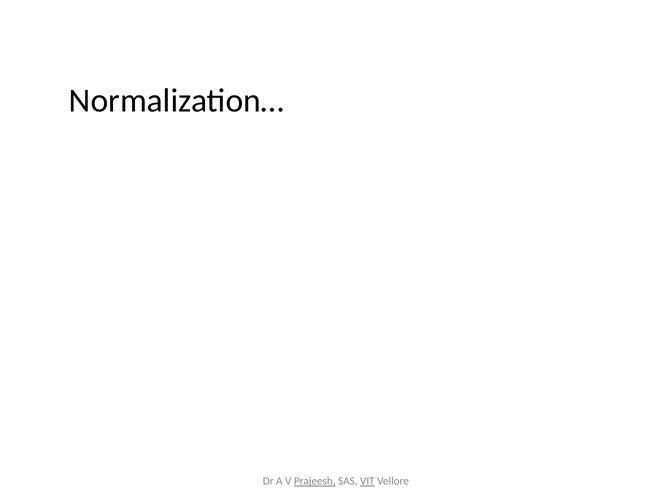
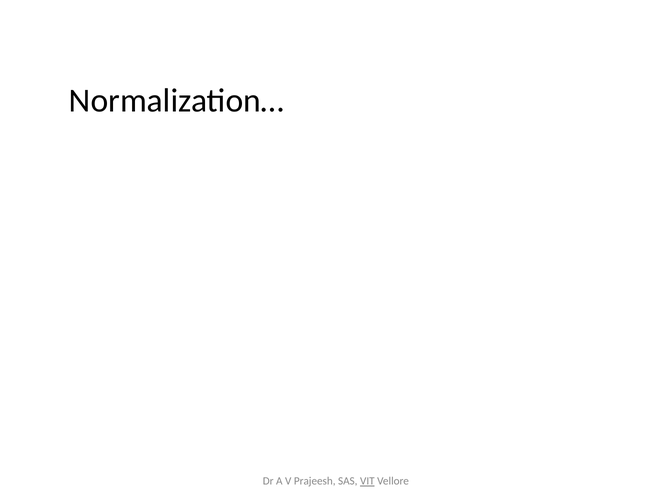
Prajeesh underline: present -> none (315, 481)
